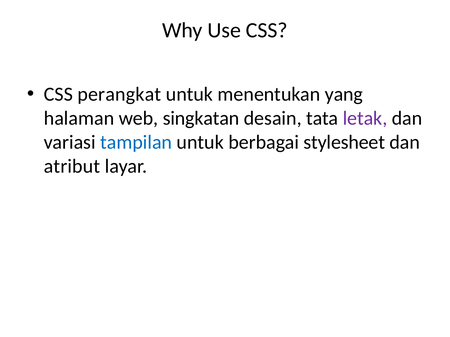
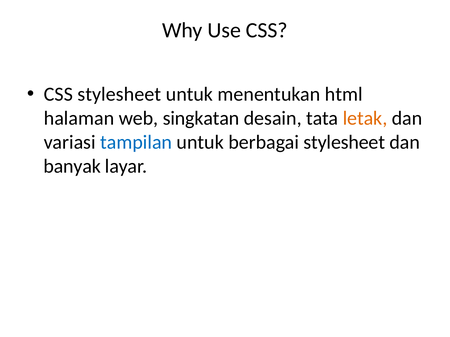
CSS perangkat: perangkat -> stylesheet (119, 94)
yang: yang -> html (344, 94)
letak colour: purple -> orange (365, 118)
atribut: atribut -> banyak (72, 166)
